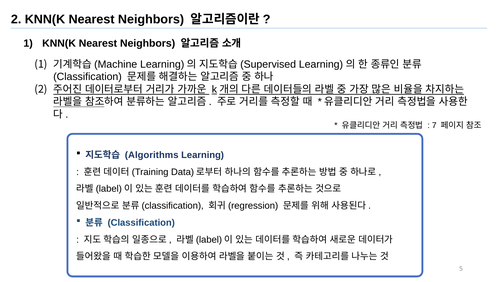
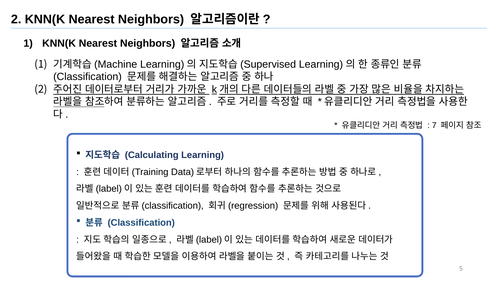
Algorithms: Algorithms -> Calculating (152, 155)
